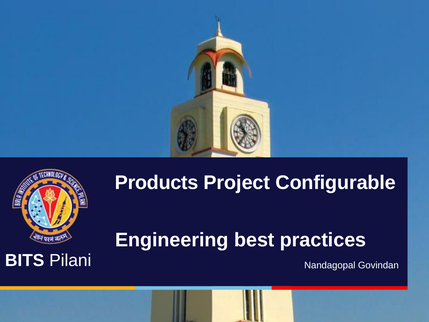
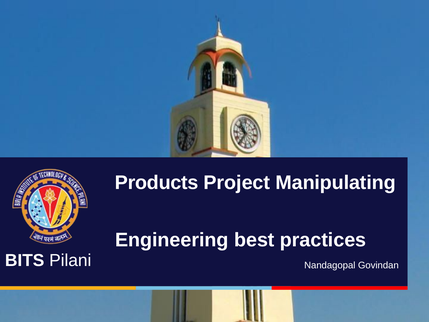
Configurable: Configurable -> Manipulating (336, 183)
